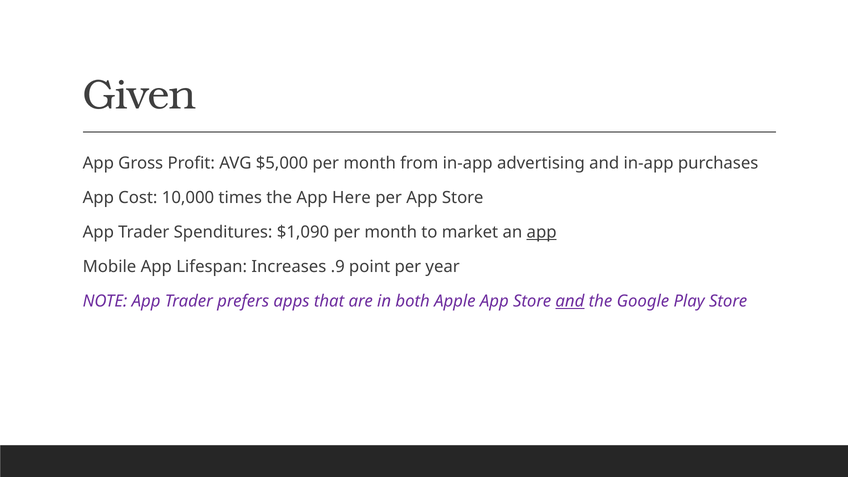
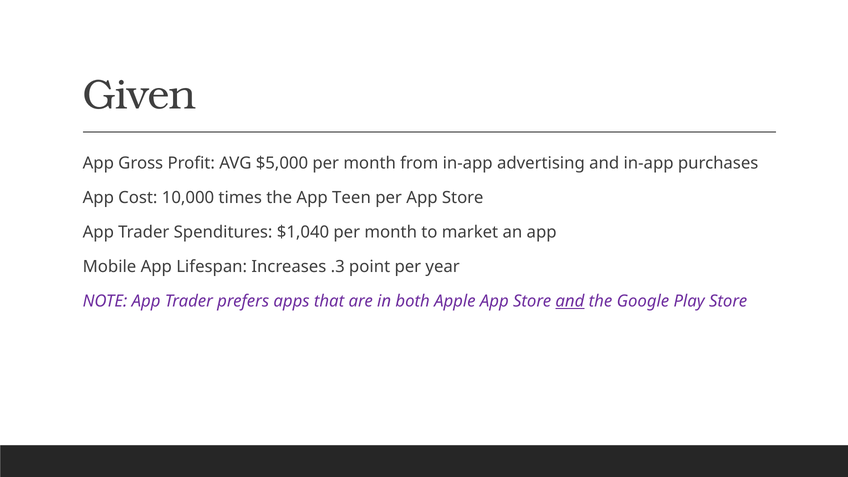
Here: Here -> Teen (351, 198)
$1,090: $1,090 -> $1,040 (303, 232)
app underline: present -> none (542, 232)
.9: .9 -> .3 (338, 267)
